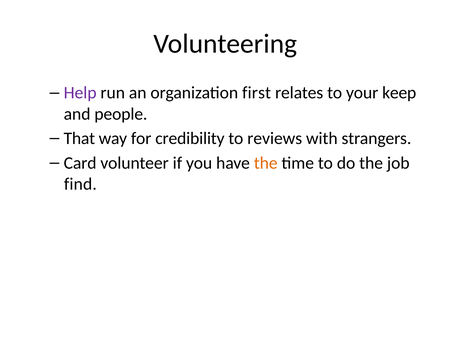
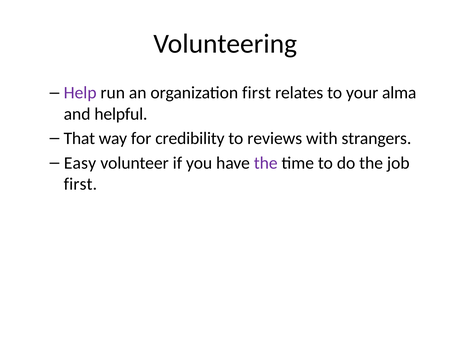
keep: keep -> alma (399, 93)
people: people -> helpful (121, 114)
Card: Card -> Easy (80, 163)
the colour: orange -> purple (266, 163)
find: find -> first (80, 184)
